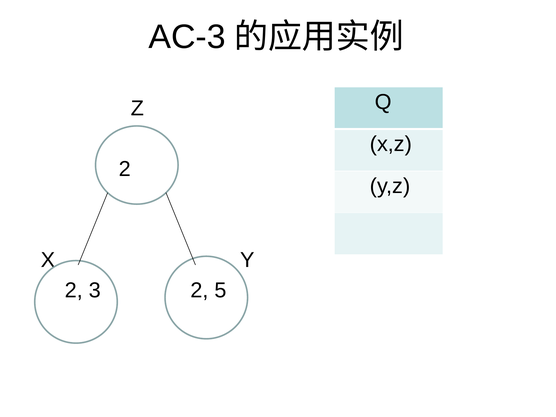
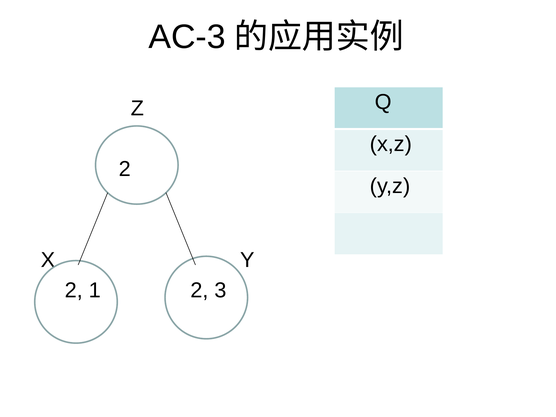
3: 3 -> 1 (95, 290)
5: 5 -> 3 (220, 290)
